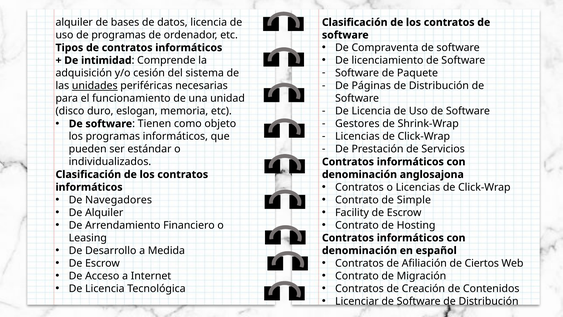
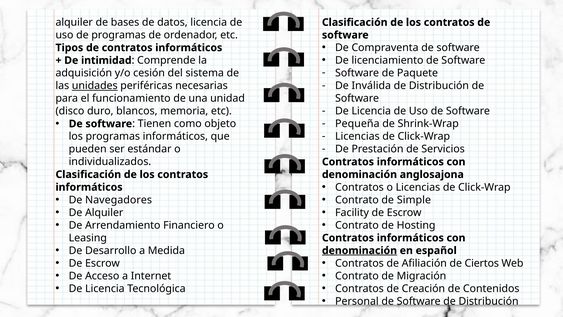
Páginas: Páginas -> Inválida (371, 86)
eslogan: eslogan -> blancos (137, 111)
Gestores: Gestores -> Pequeña (357, 124)
denominación underline: none -> present (359, 250)
Licenciar: Licenciar -> Personal (357, 301)
